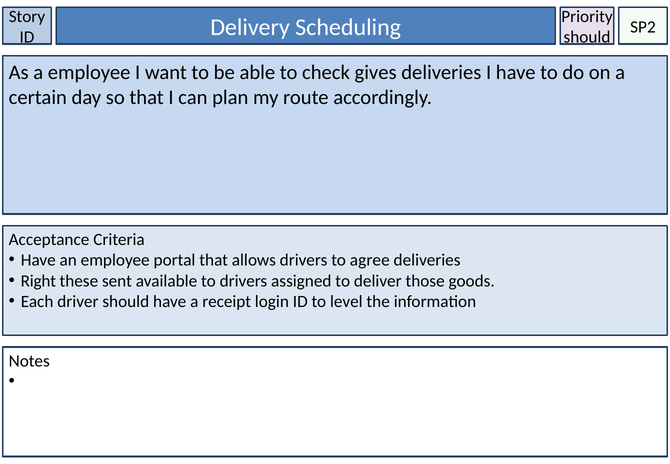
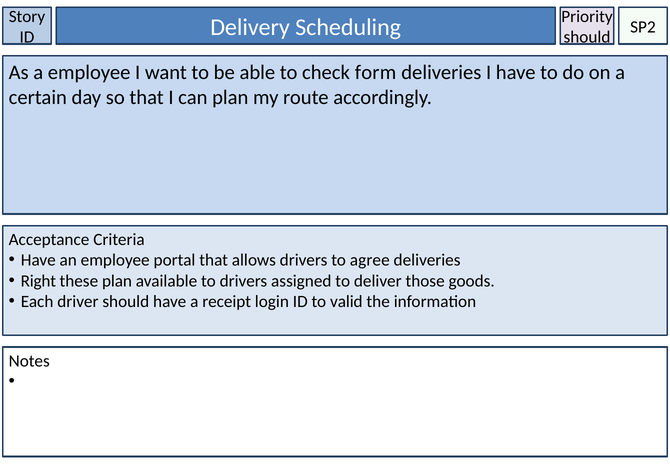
gives: gives -> form (376, 72)
these sent: sent -> plan (117, 281)
level: level -> valid (346, 301)
